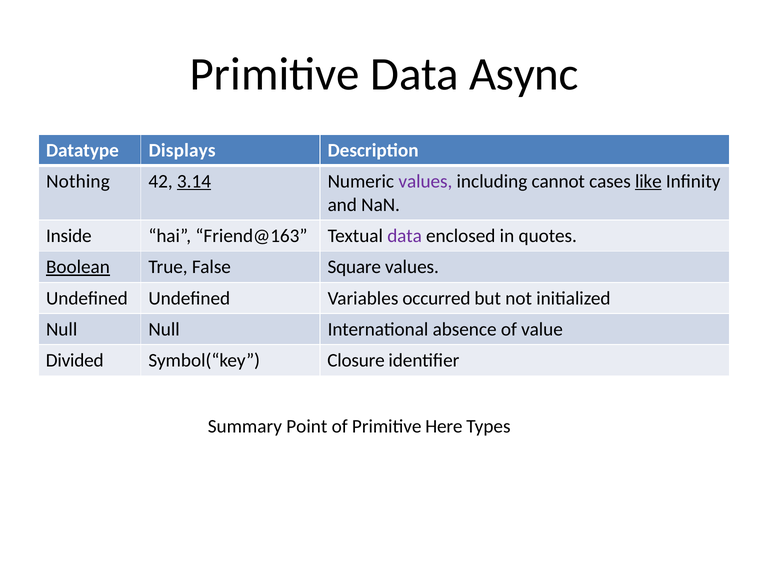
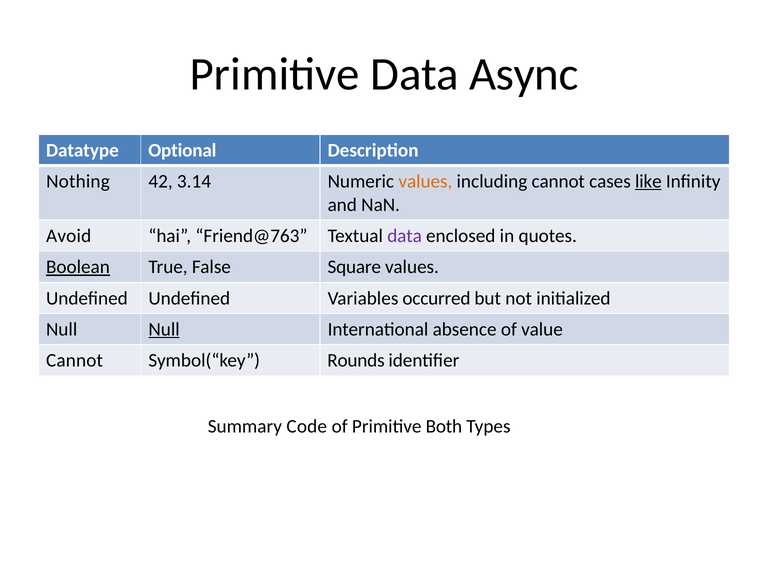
Displays: Displays -> Optional (182, 150)
3.14 underline: present -> none (194, 181)
values colour: purple -> orange (425, 181)
Inside: Inside -> Avoid (69, 236)
Friend@163: Friend@163 -> Friend@763 (251, 236)
Null underline: none -> present (164, 329)
Divided: Divided -> Cannot (75, 360)
Closure: Closure -> Rounds (356, 360)
Point: Point -> Code (307, 426)
Here: Here -> Both (444, 426)
